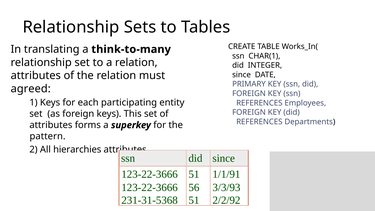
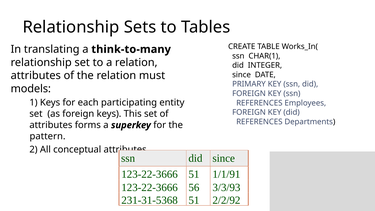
agreed: agreed -> models (31, 89)
hierarchies: hierarchies -> conceptual (77, 149)
